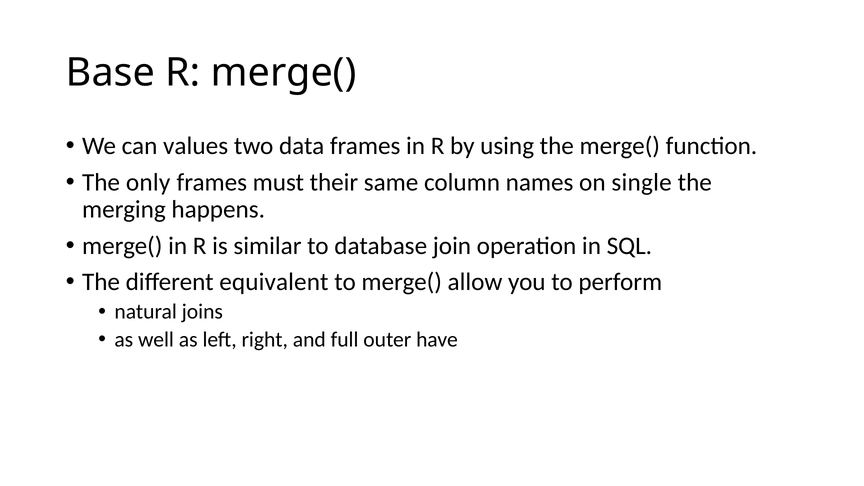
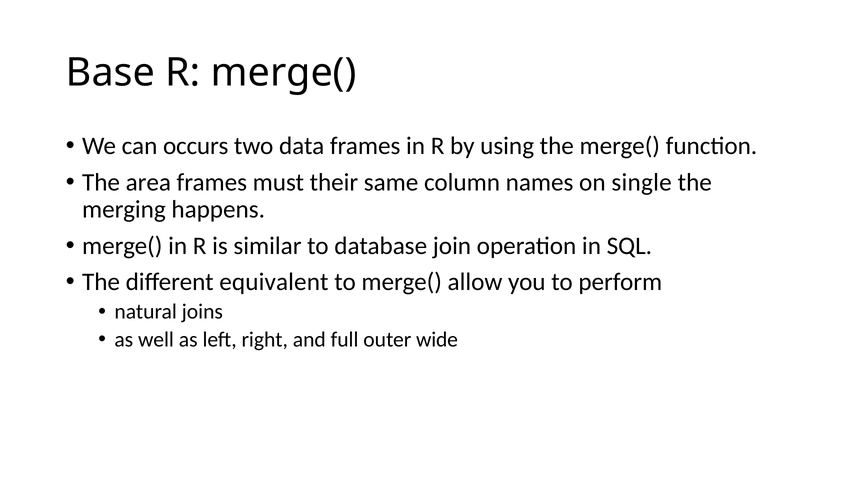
values: values -> occurs (196, 146)
only: only -> area (148, 182)
have: have -> wide (437, 340)
